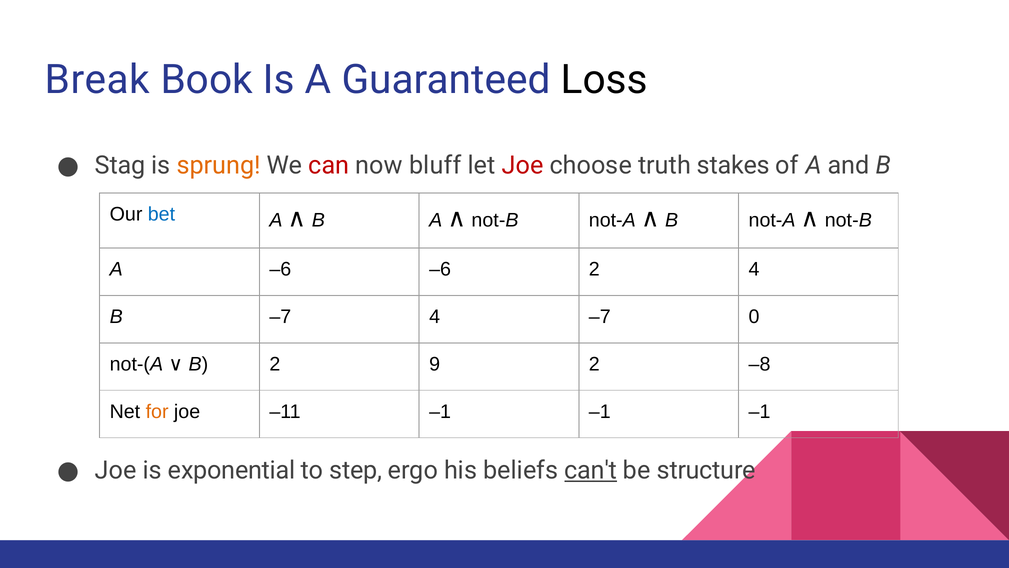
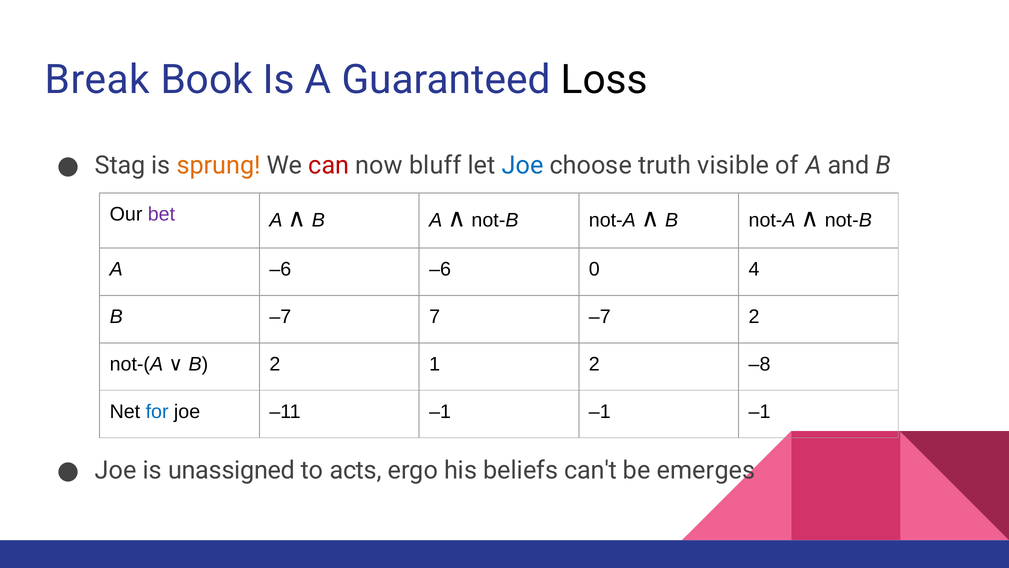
Joe colour: red -> blue (523, 165)
stakes: stakes -> visible (733, 165)
bet colour: blue -> purple (161, 214)
–6 2: 2 -> 0 (594, 269)
–7 4: 4 -> 7 (435, 317)
–7 0: 0 -> 2 (754, 317)
9: 9 -> 1 (435, 364)
for colour: orange -> blue (157, 411)
exponential: exponential -> unassigned (232, 470)
step: step -> acts (356, 470)
can't underline: present -> none (591, 470)
structure: structure -> emerges (706, 470)
